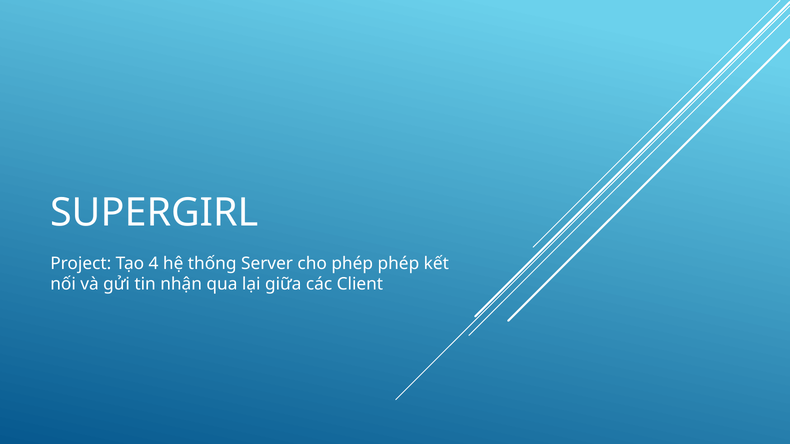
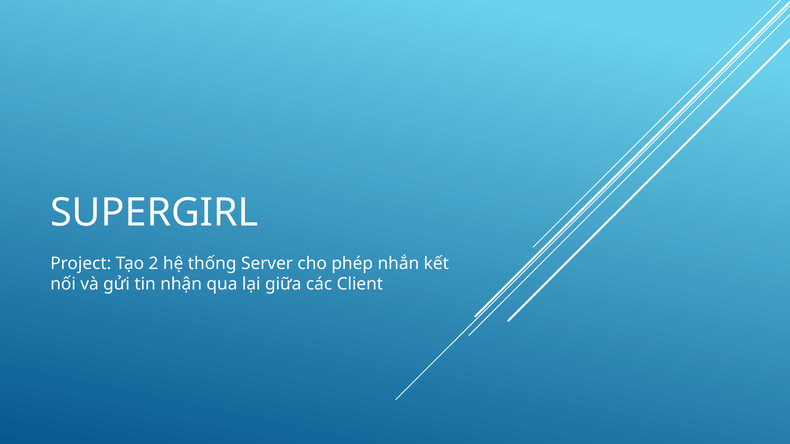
4: 4 -> 2 (154, 264)
phép phép: phép -> nhắn (398, 264)
